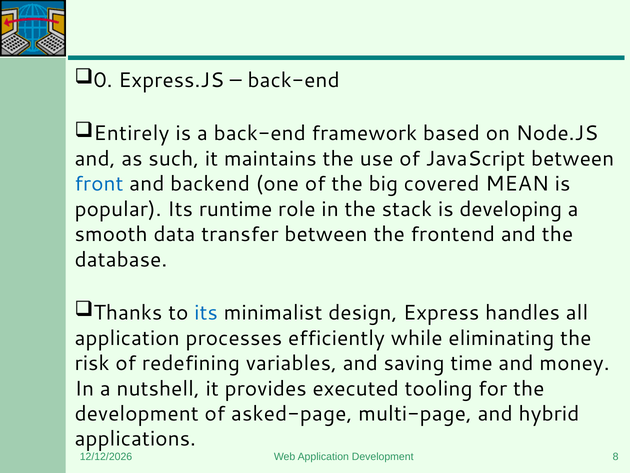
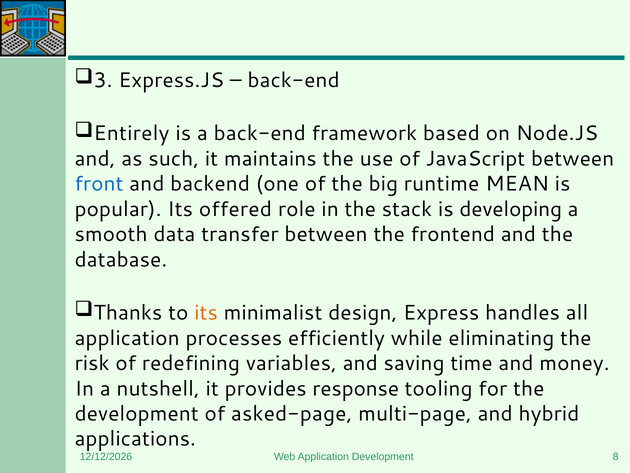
0: 0 -> 3 (103, 80)
covered: covered -> runtime (442, 184)
runtime: runtime -> offered (235, 209)
its colour: blue -> orange (206, 313)
executed: executed -> response (356, 388)
